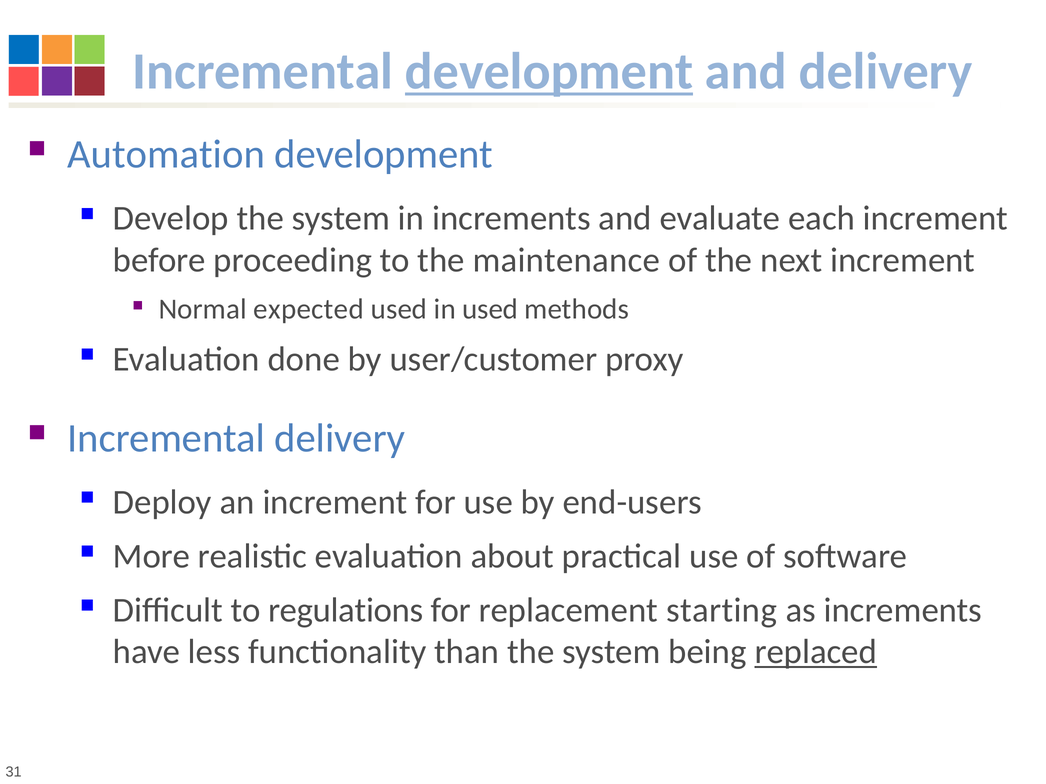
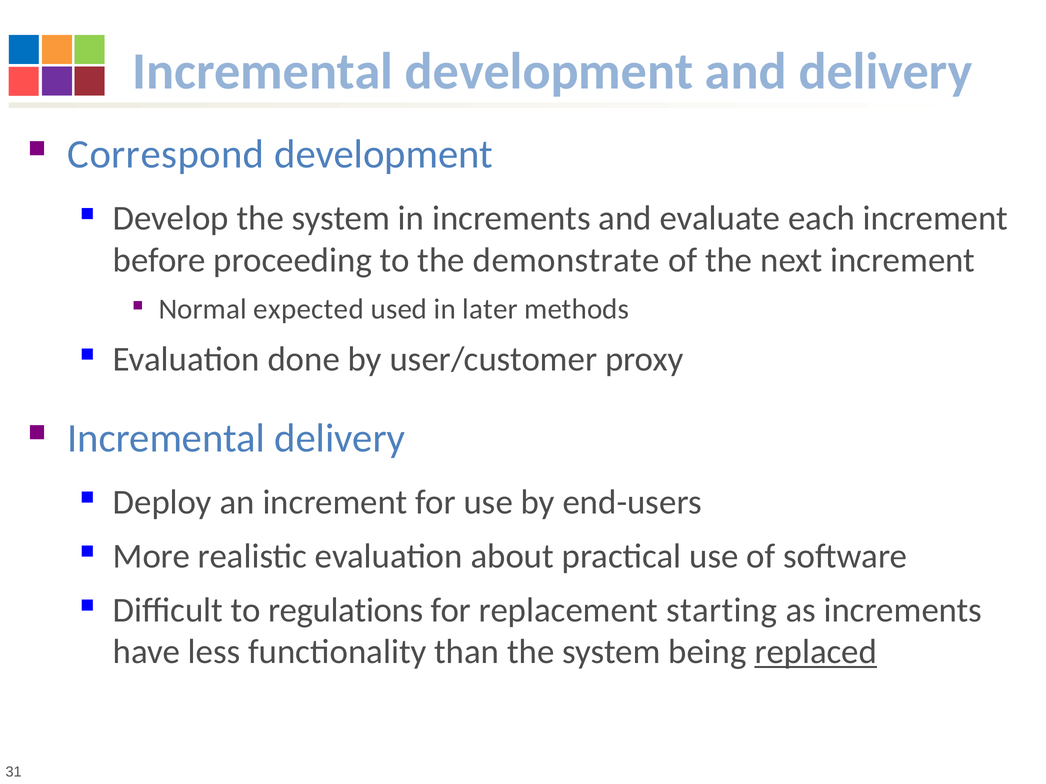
development underline: present -> none (549, 72)
Automation: Automation -> Correspond (166, 155)
maintenance: maintenance -> demonstrate (566, 260)
in used: used -> later (490, 309)
